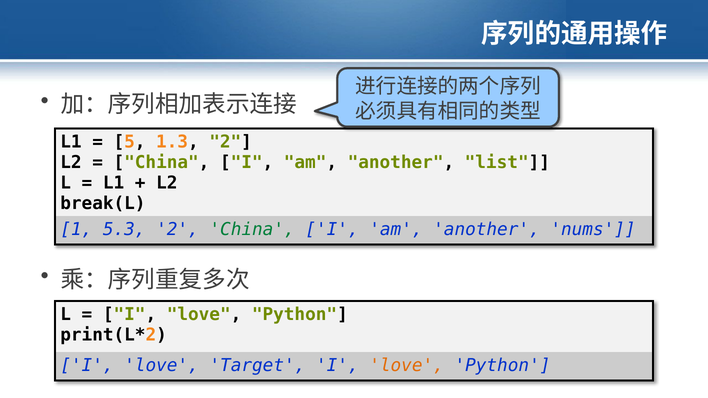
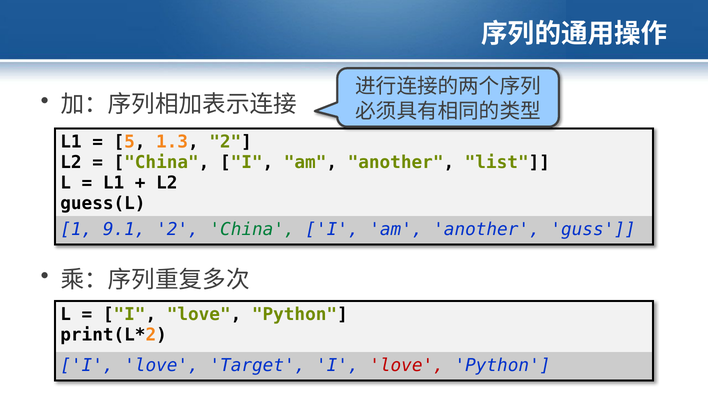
break(L: break(L -> guess(L (103, 204)
5.3: 5.3 -> 9.1 (124, 230)
nums: nums -> guss (593, 230)
love colour: orange -> red (407, 366)
